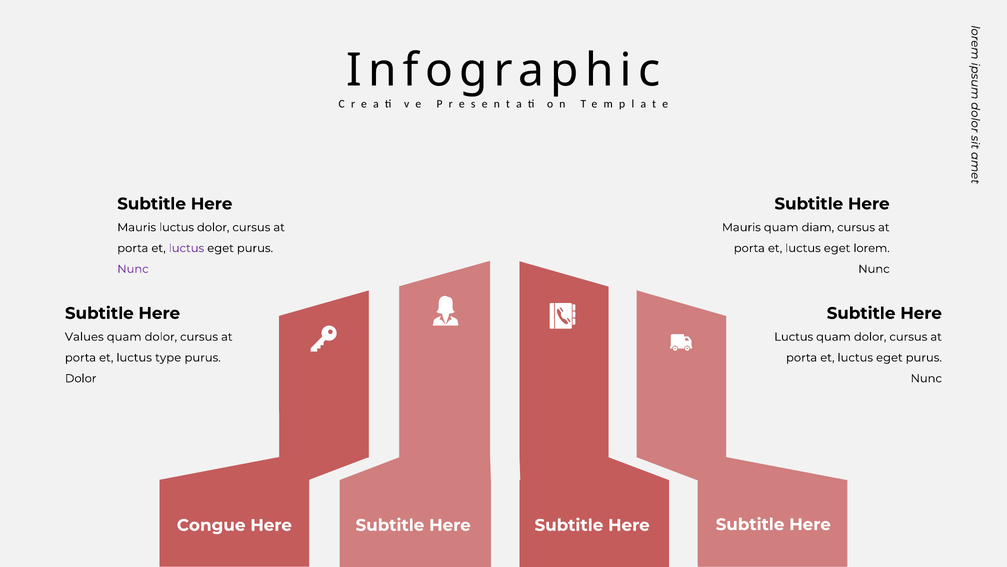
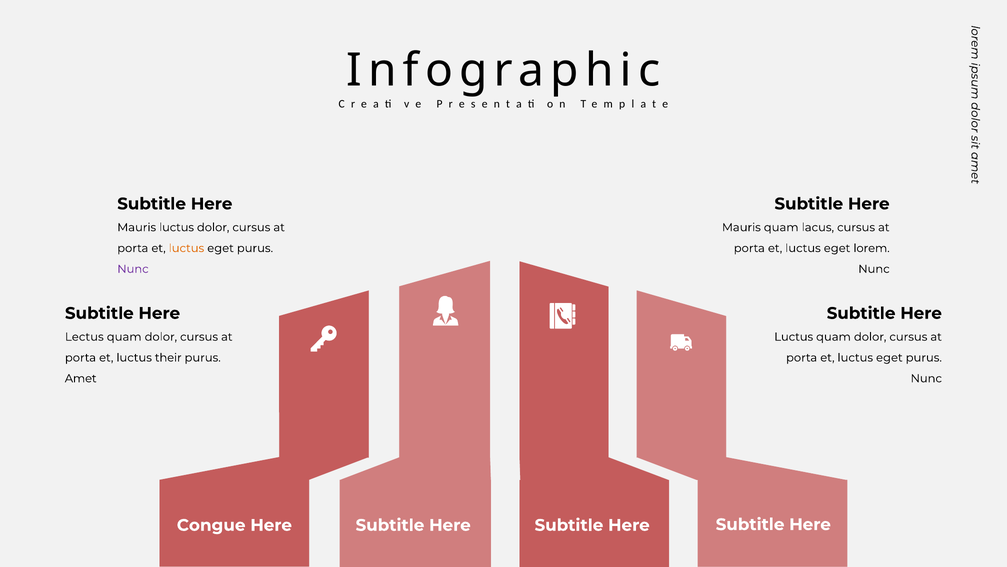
diam: diam -> lacus (818, 227)
luctus colour: purple -> orange (186, 248)
Values: Values -> Lectus (84, 337)
type: type -> their (168, 357)
Dolor: Dolor -> Amet (81, 378)
